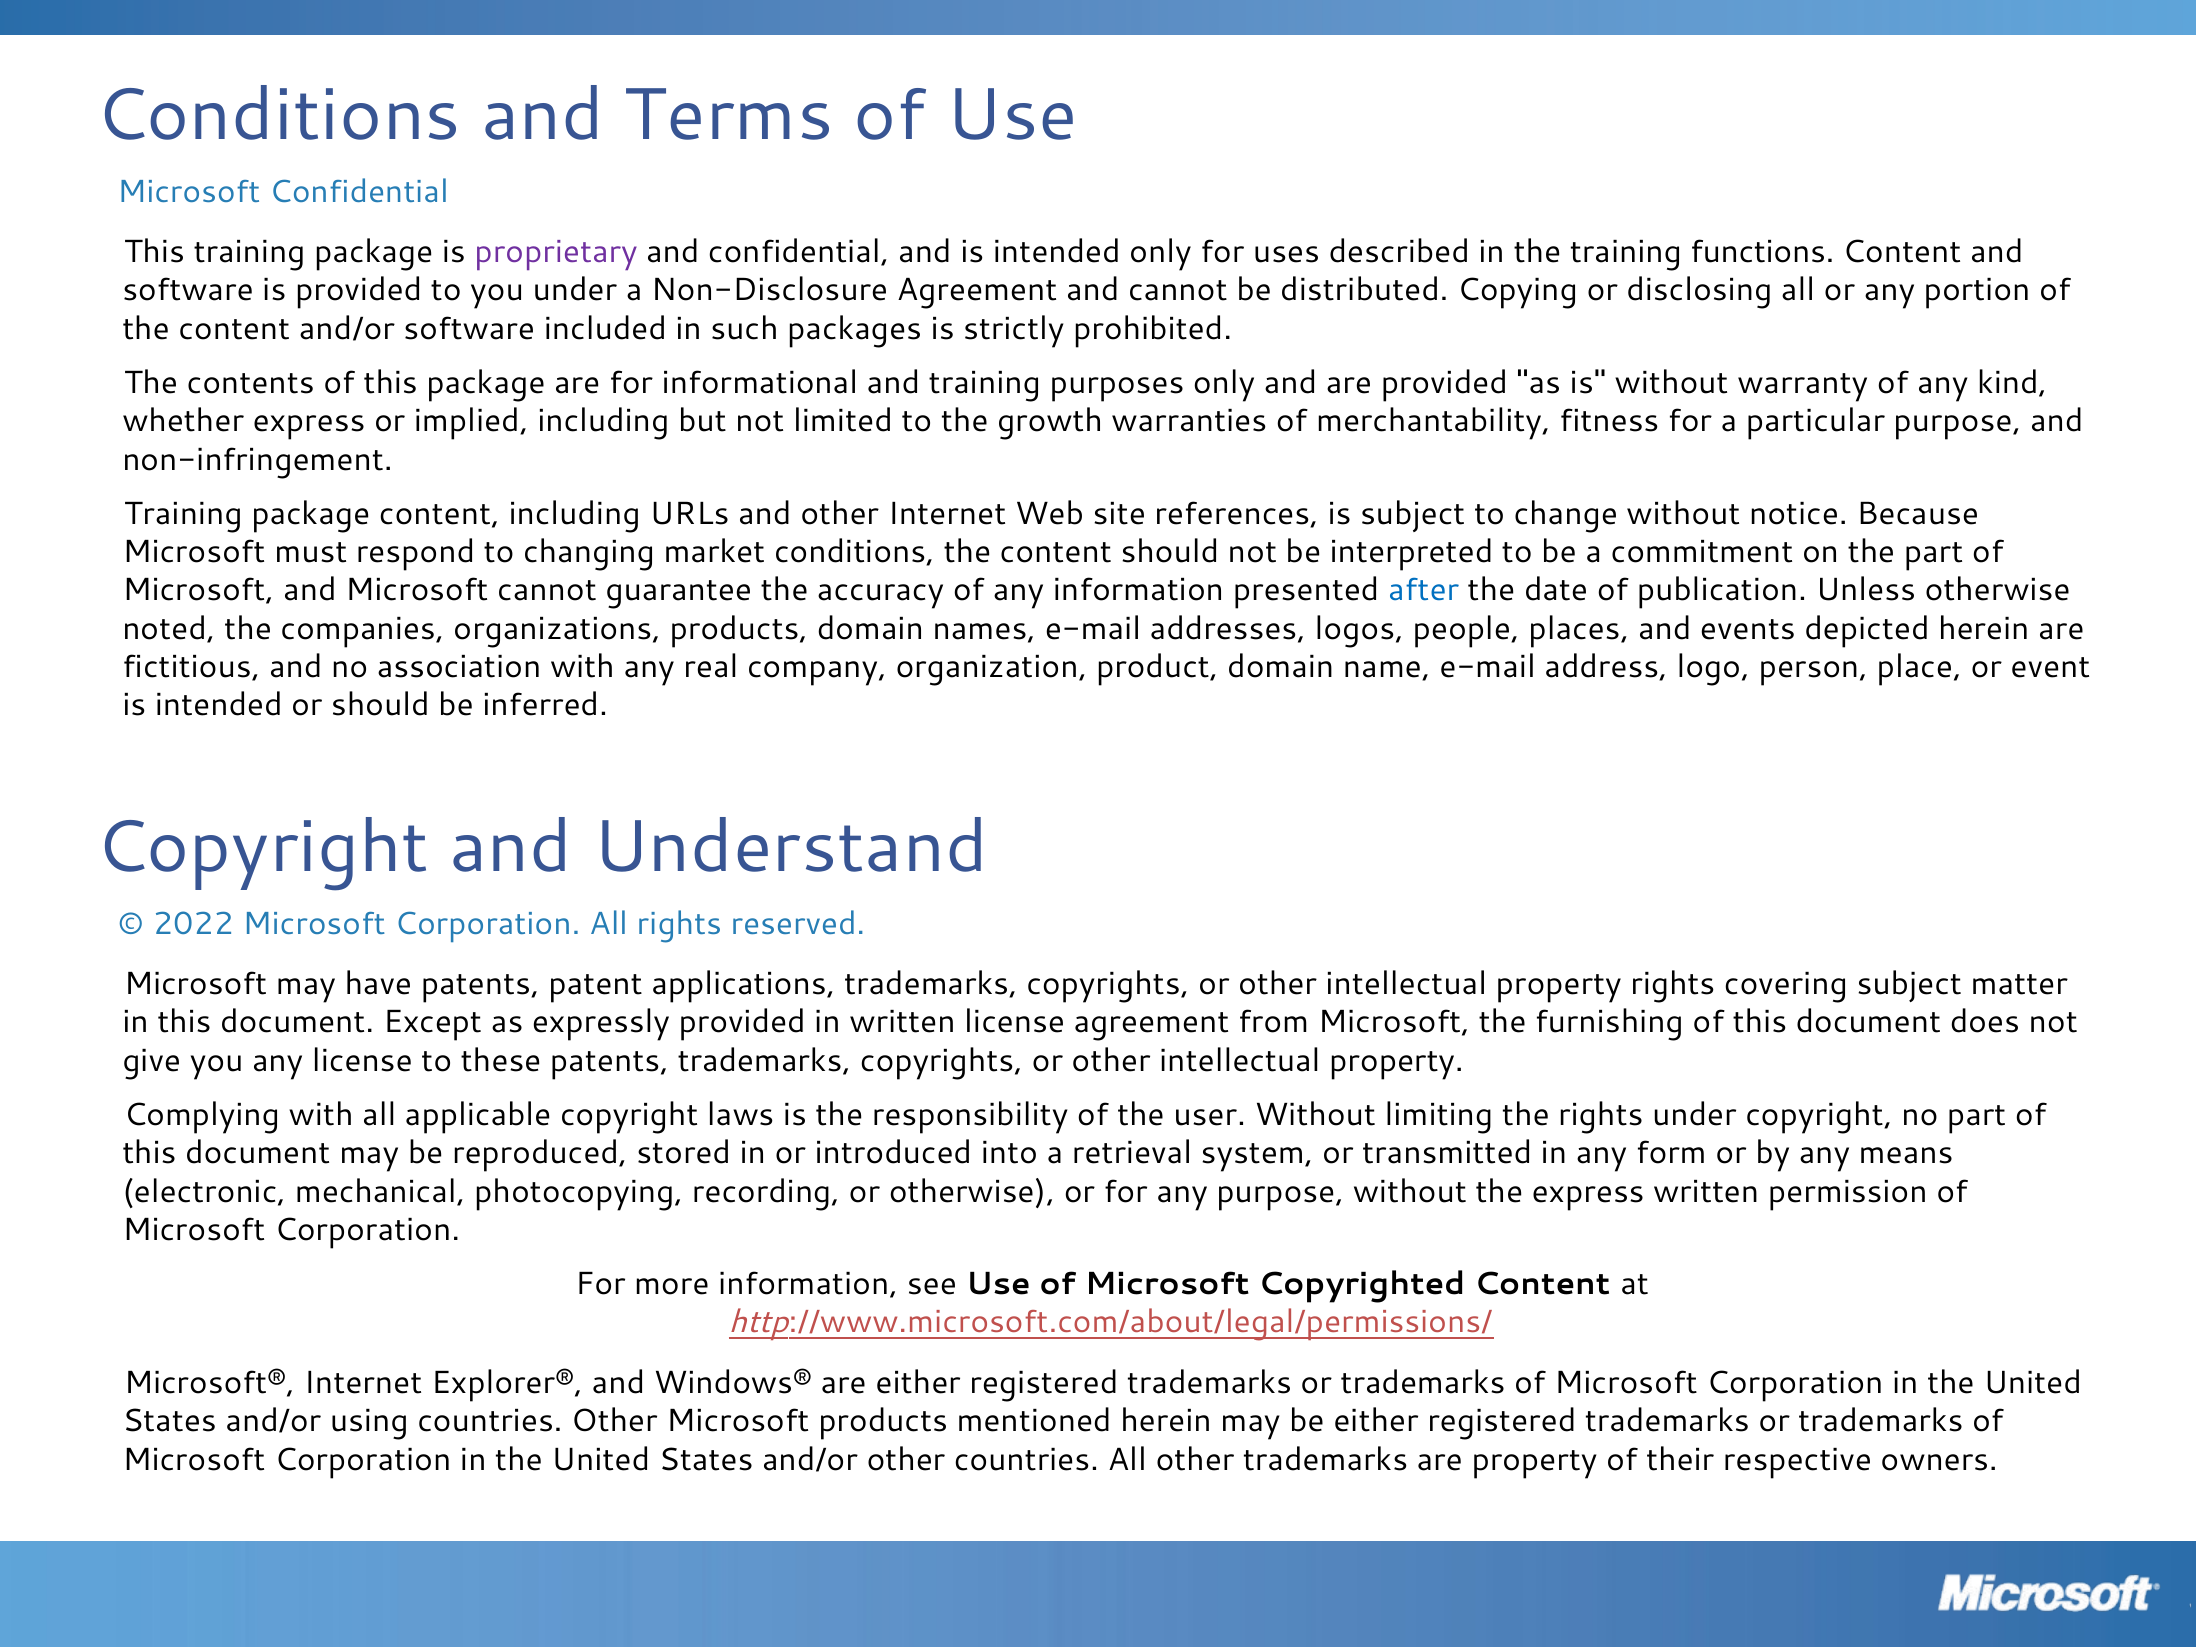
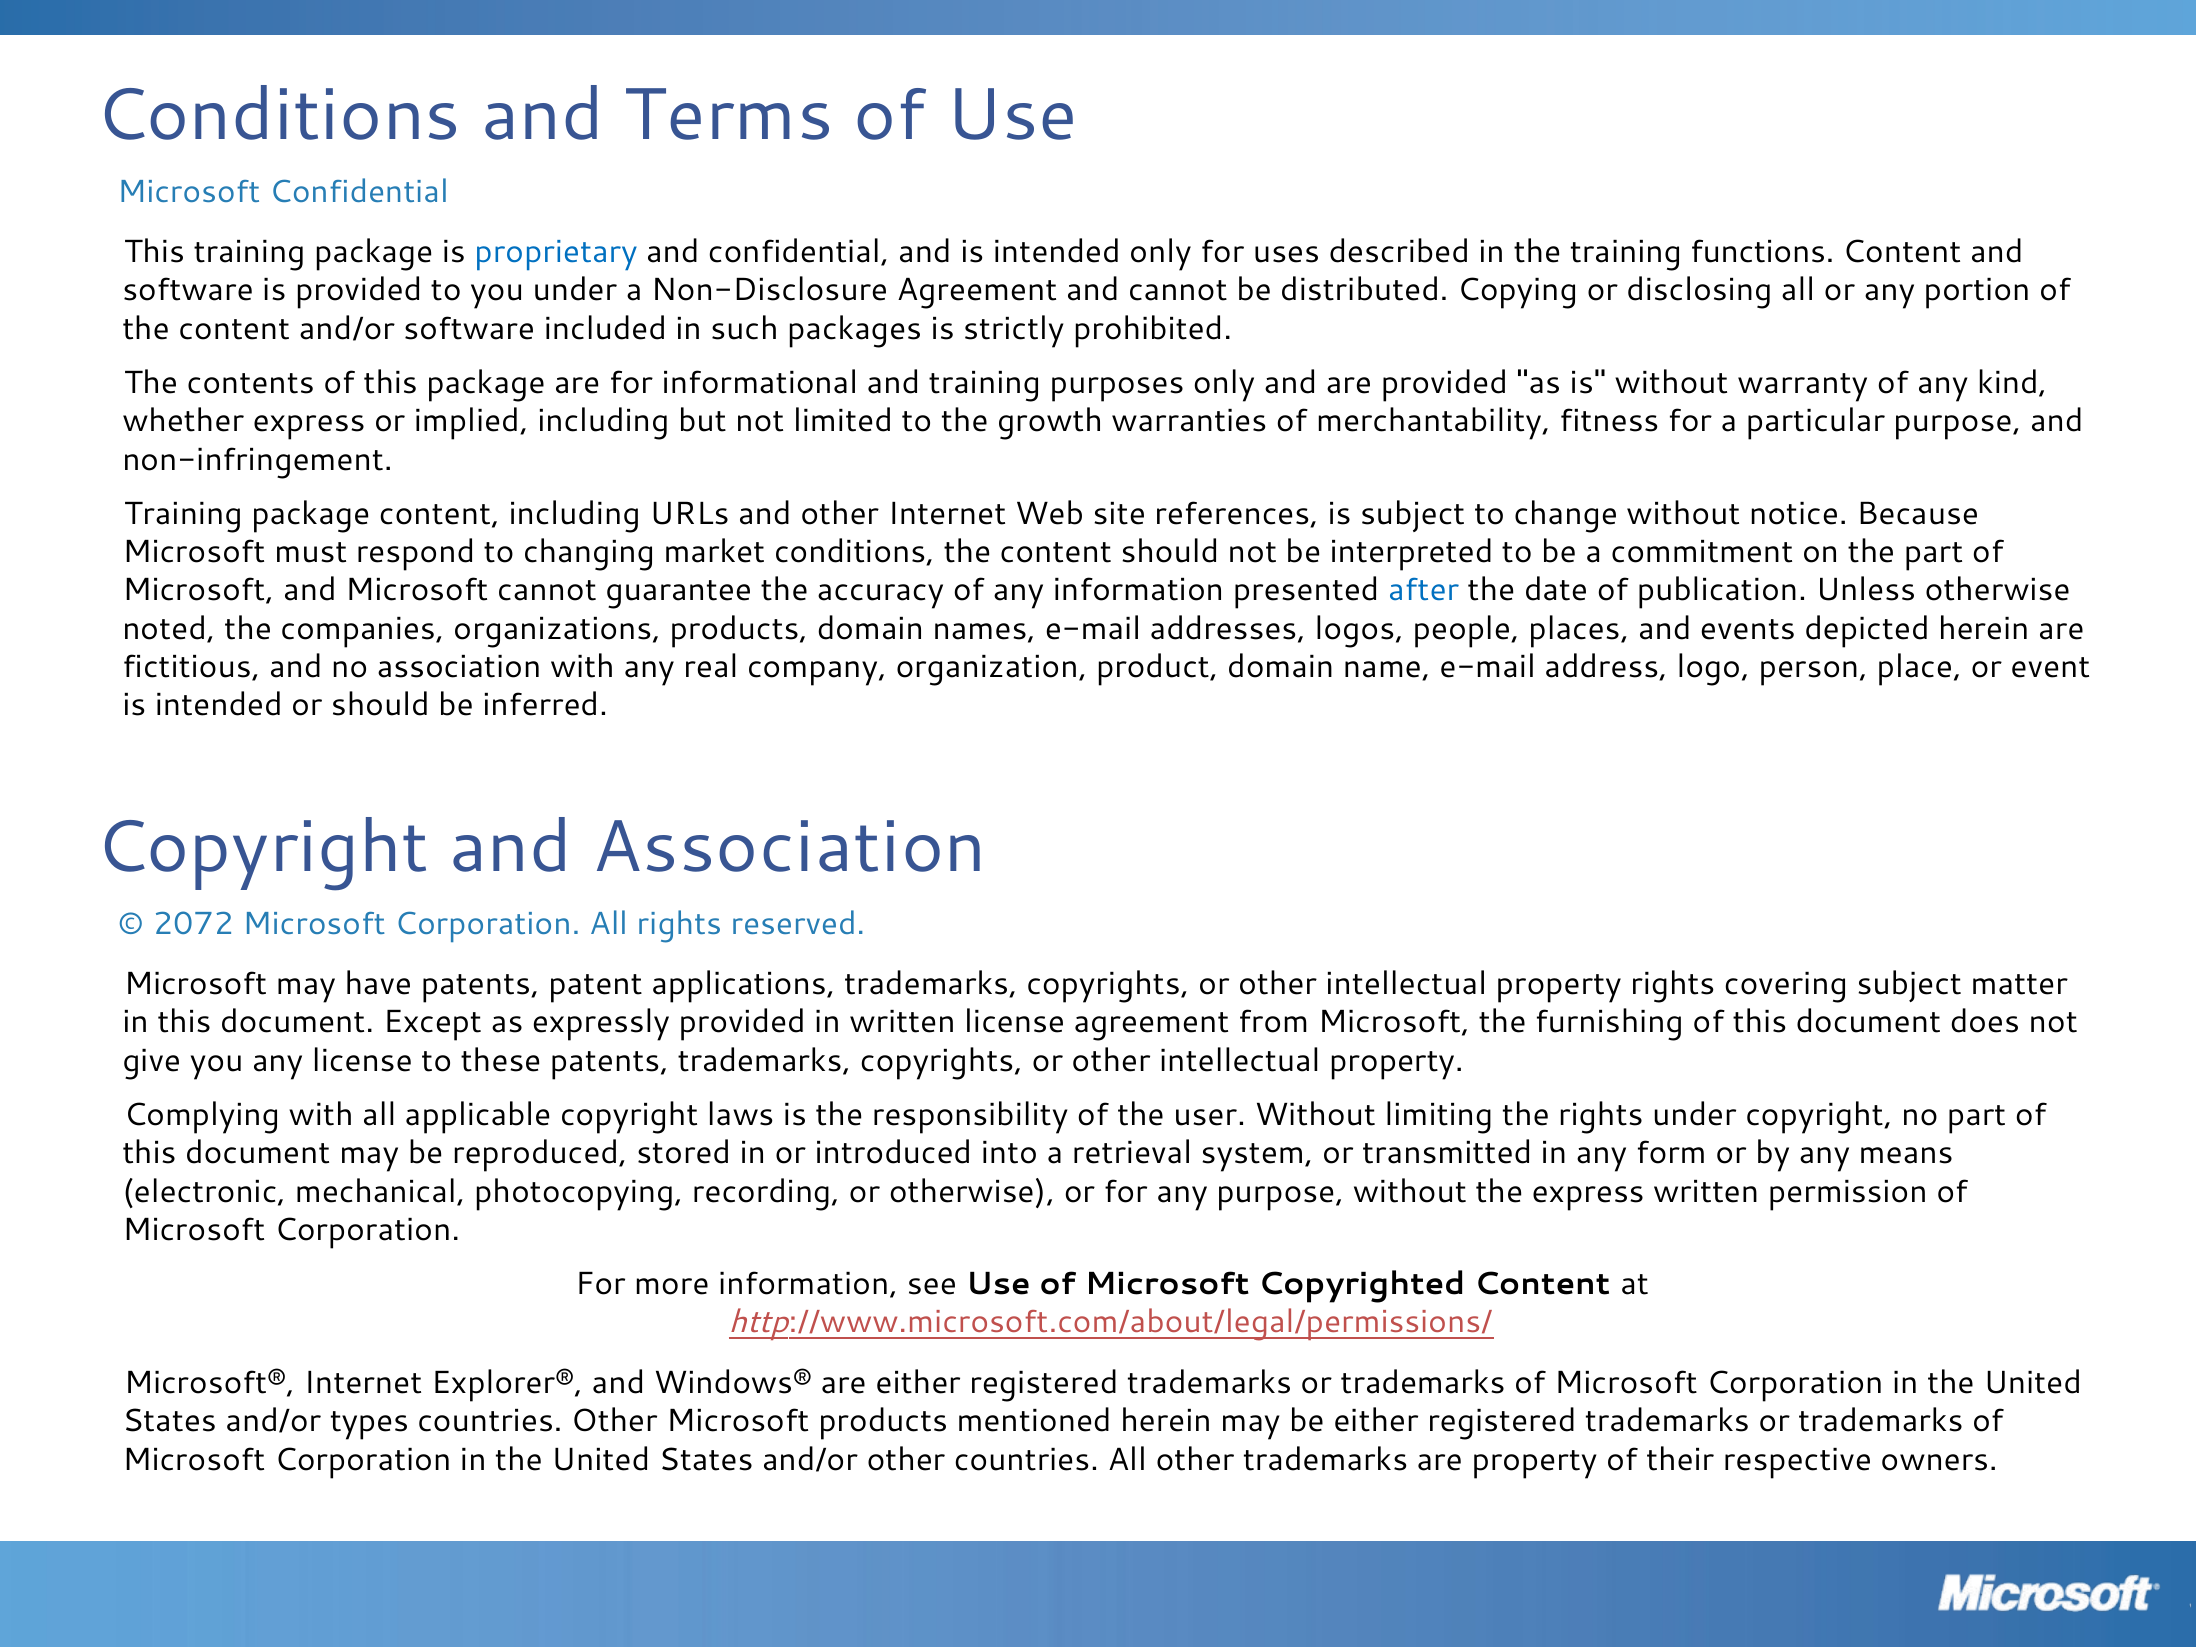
proprietary colour: purple -> blue (556, 252)
and Understand: Understand -> Association (790, 847)
2022: 2022 -> 2072 (193, 924)
using: using -> types (369, 1421)
